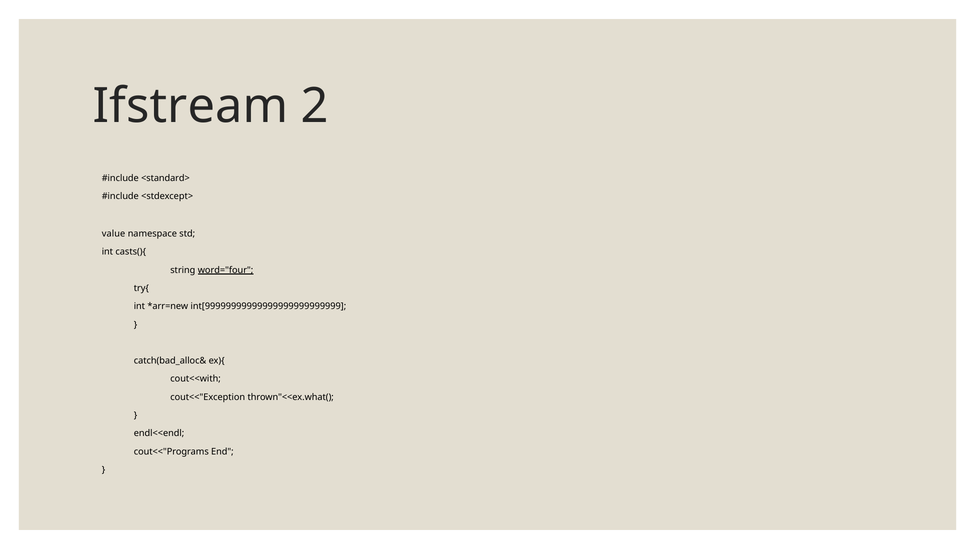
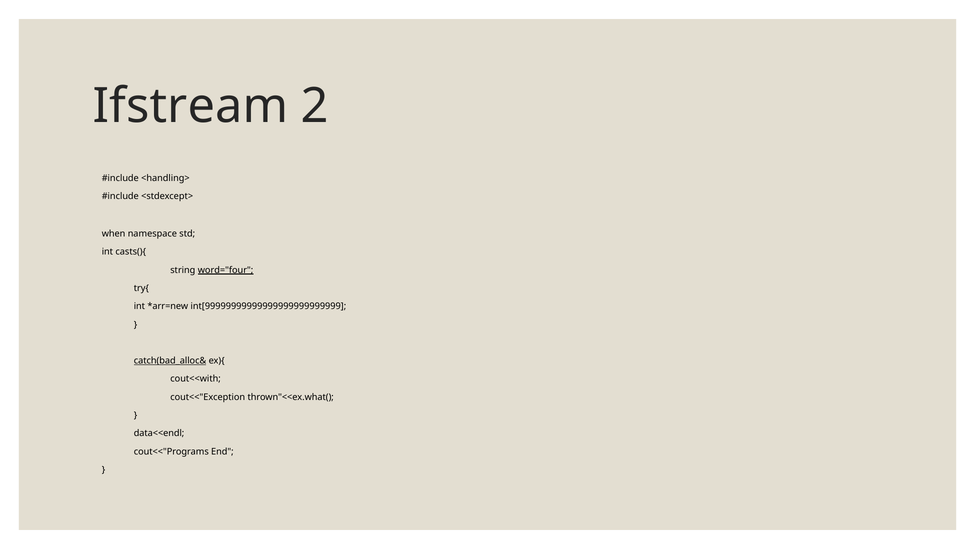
<standard>: <standard> -> <handling> (165, 178)
value: value -> when (114, 233)
catch(bad_alloc& underline: none -> present (170, 360)
endl<<endl: endl<<endl -> data<<endl (159, 433)
